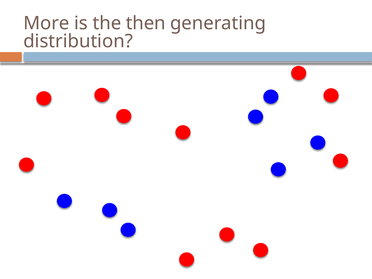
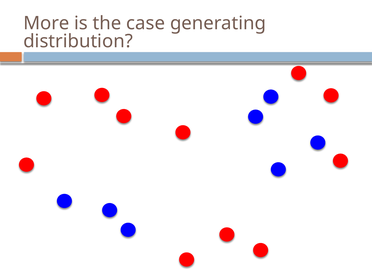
then: then -> case (146, 23)
